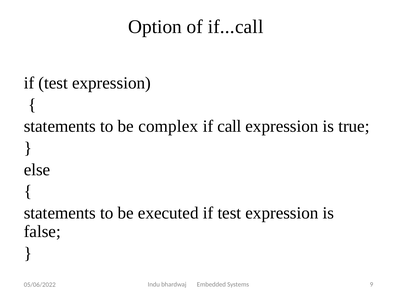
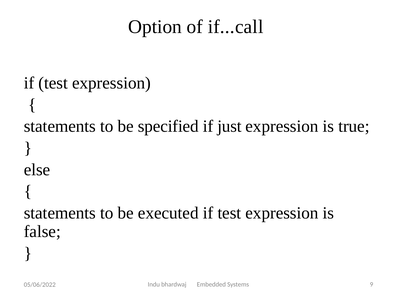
complex: complex -> specified (168, 126)
call: call -> just (229, 126)
